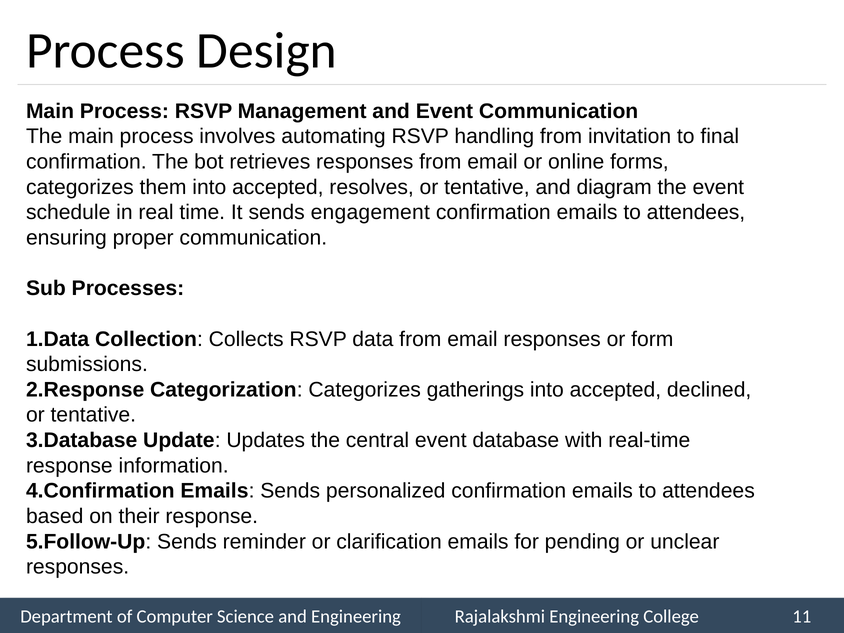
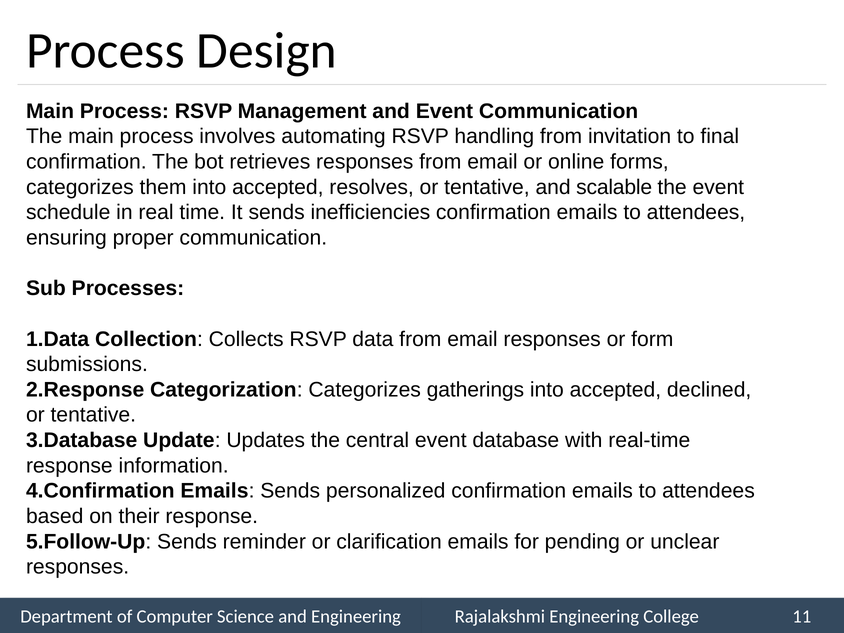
diagram: diagram -> scalable (614, 187)
engagement: engagement -> inefficiencies (370, 212)
